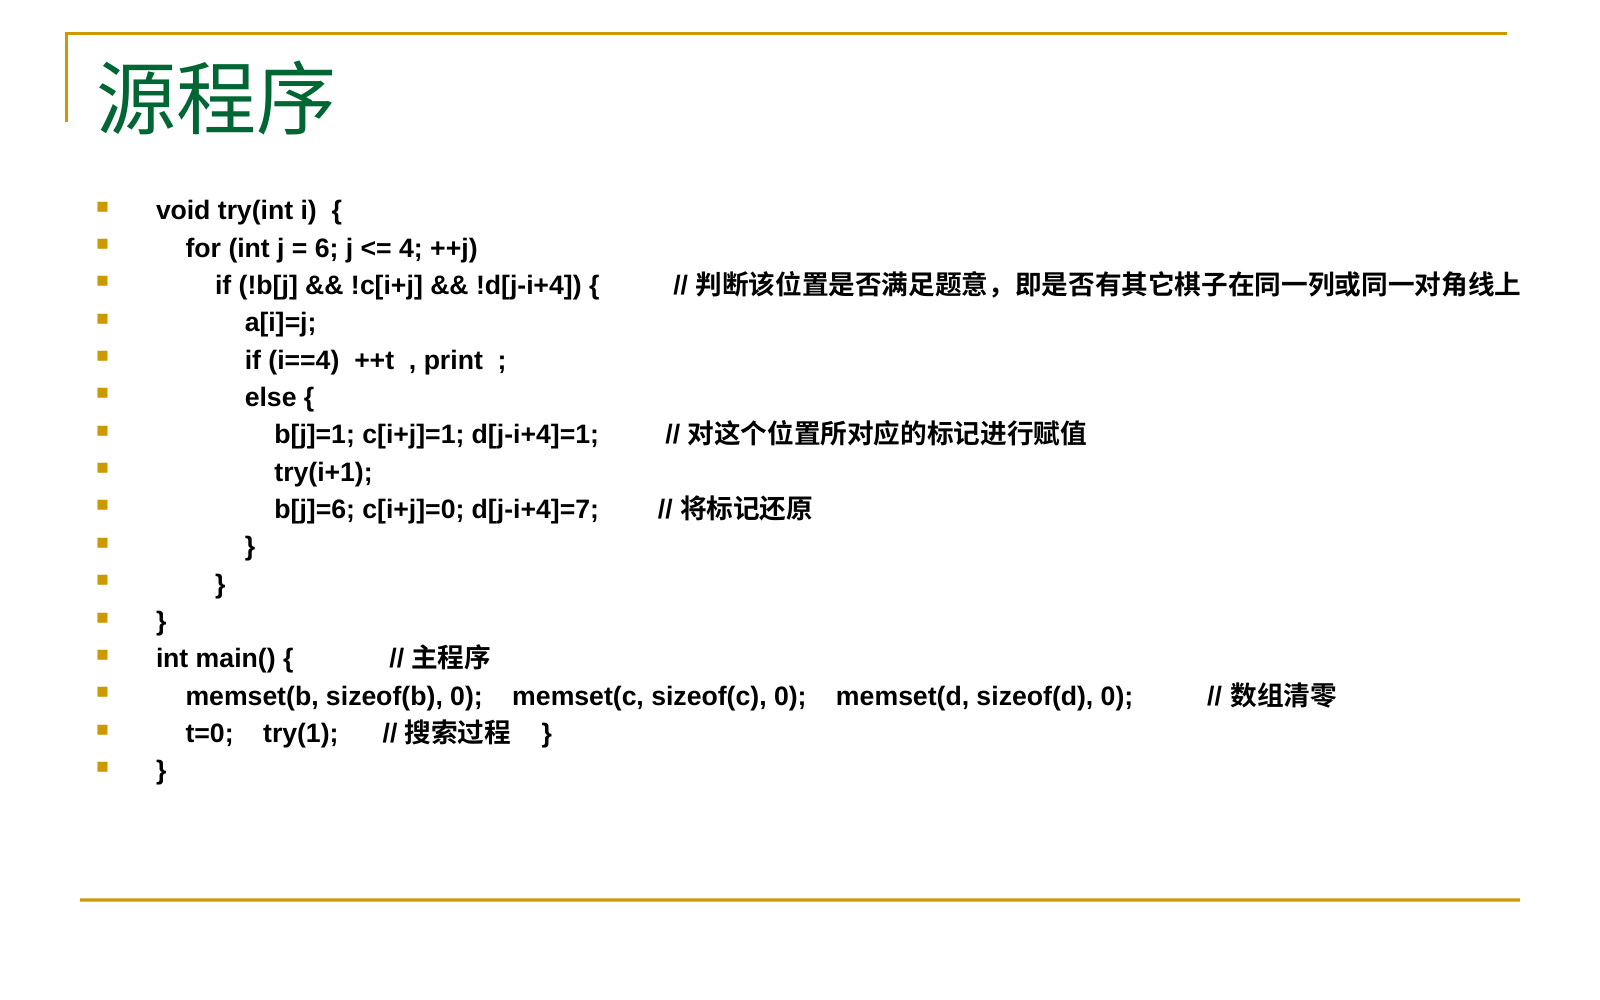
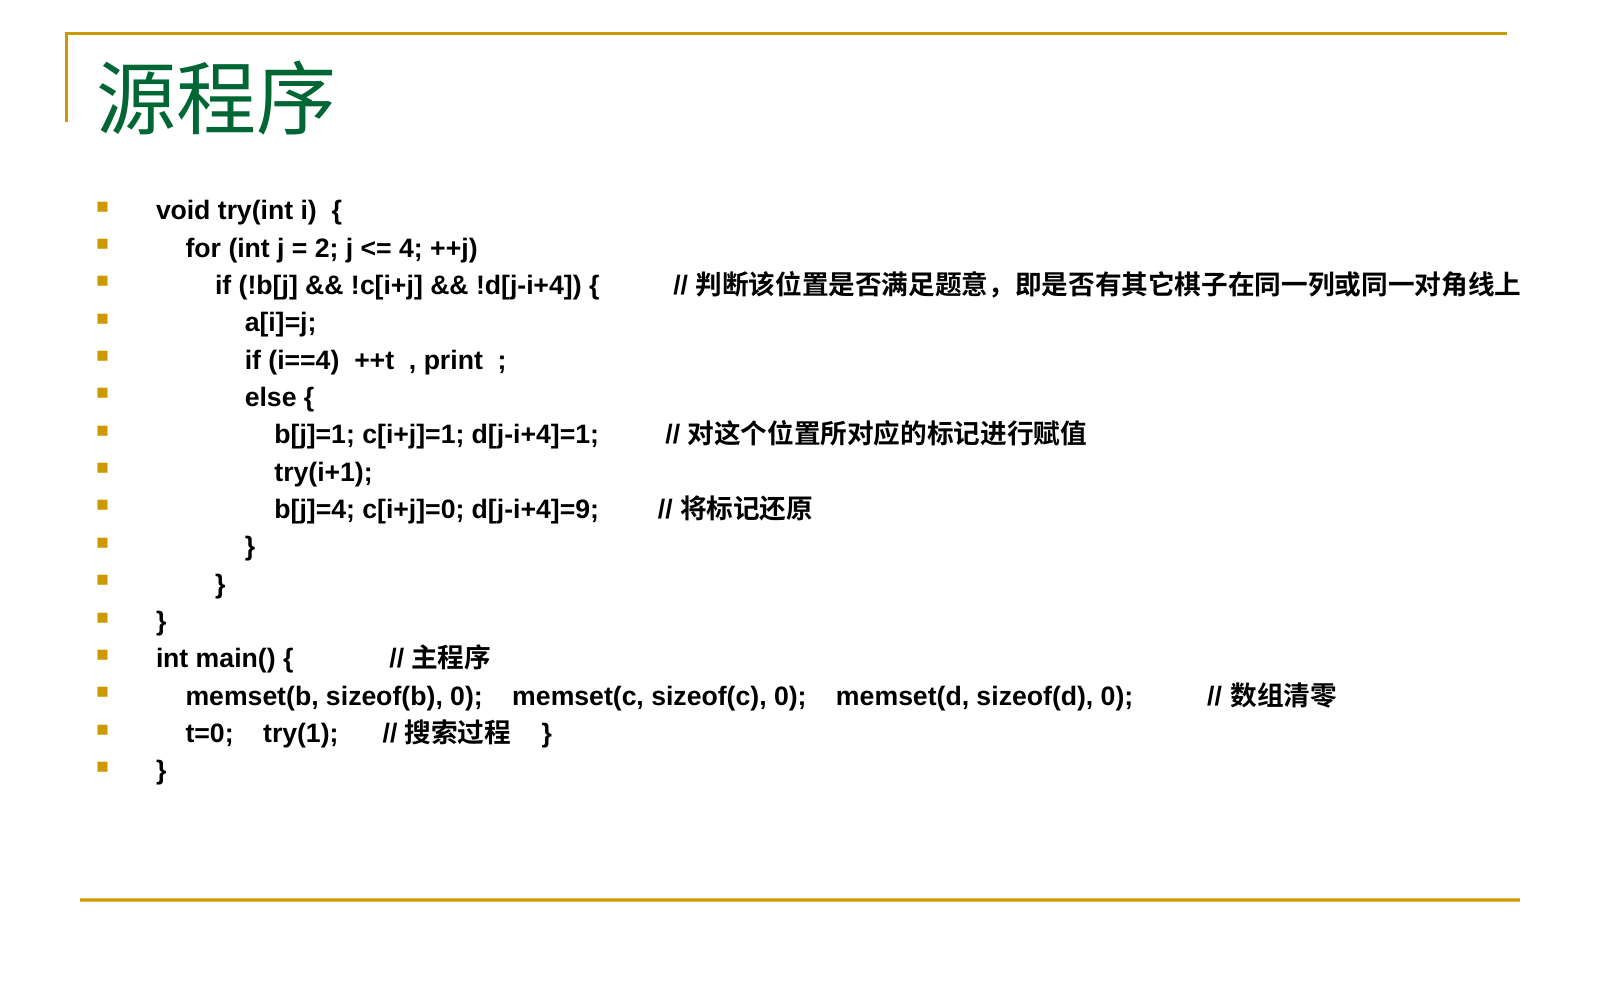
6: 6 -> 2 (327, 248)
b[j]=6: b[j]=6 -> b[j]=4 (315, 510)
d[j-i+4]=7: d[j-i+4]=7 -> d[j-i+4]=9 (535, 510)
